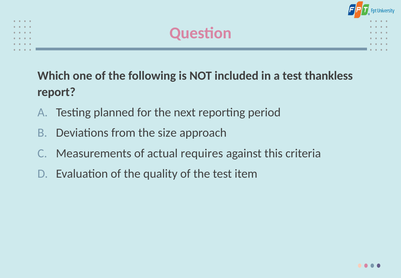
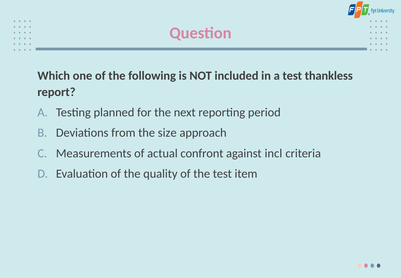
requires: requires -> confront (202, 153)
this: this -> incl (273, 153)
